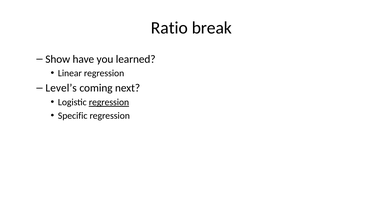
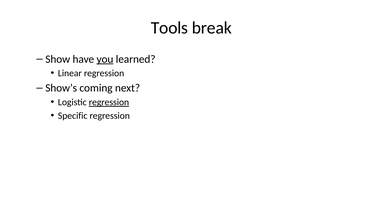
Ratio: Ratio -> Tools (169, 28)
you underline: none -> present (105, 59)
Level’s: Level’s -> Show’s (61, 88)
